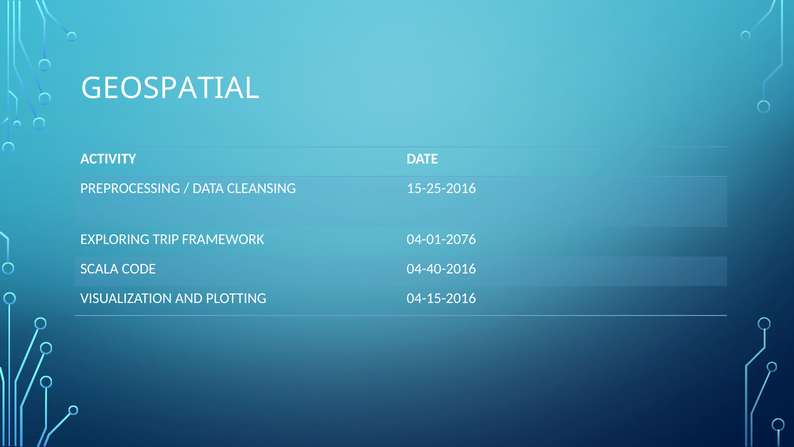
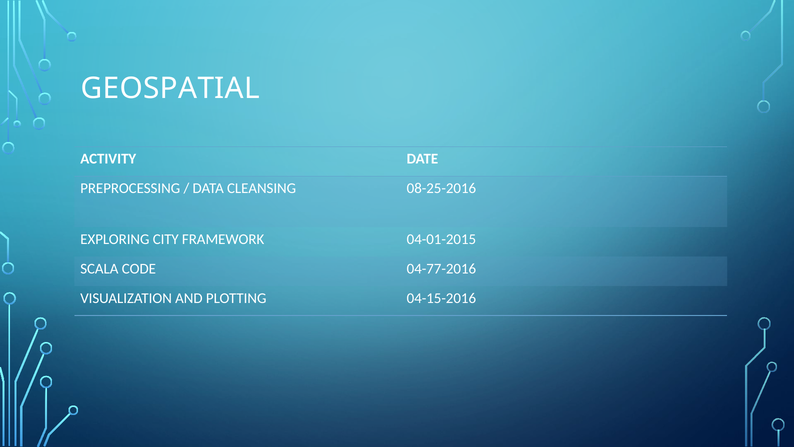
15-25-2016: 15-25-2016 -> 08-25-2016 (441, 188)
TRIP: TRIP -> CITY (166, 239)
04-01-2076: 04-01-2076 -> 04-01-2015 (441, 239)
04-40-2016: 04-40-2016 -> 04-77-2016 (441, 269)
